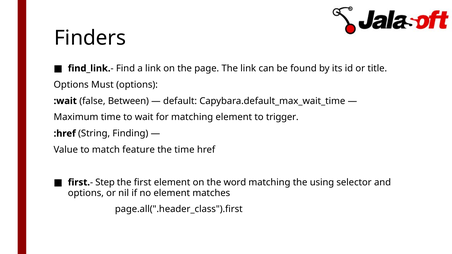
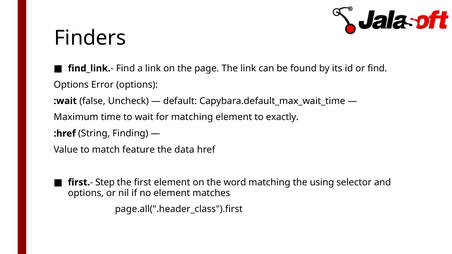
or title: title -> find (377, 68)
Must: Must -> Error (102, 85)
Between: Between -> Uncheck (128, 101)
trigger: trigger -> exactly (282, 117)
the time: time -> data (184, 150)
